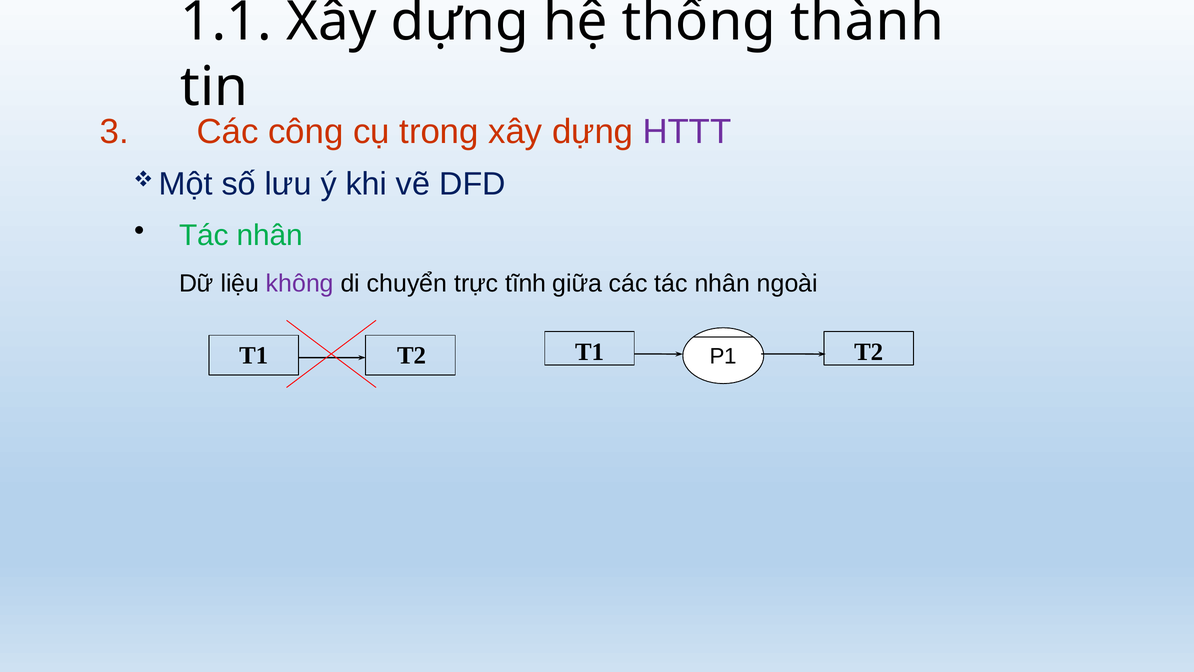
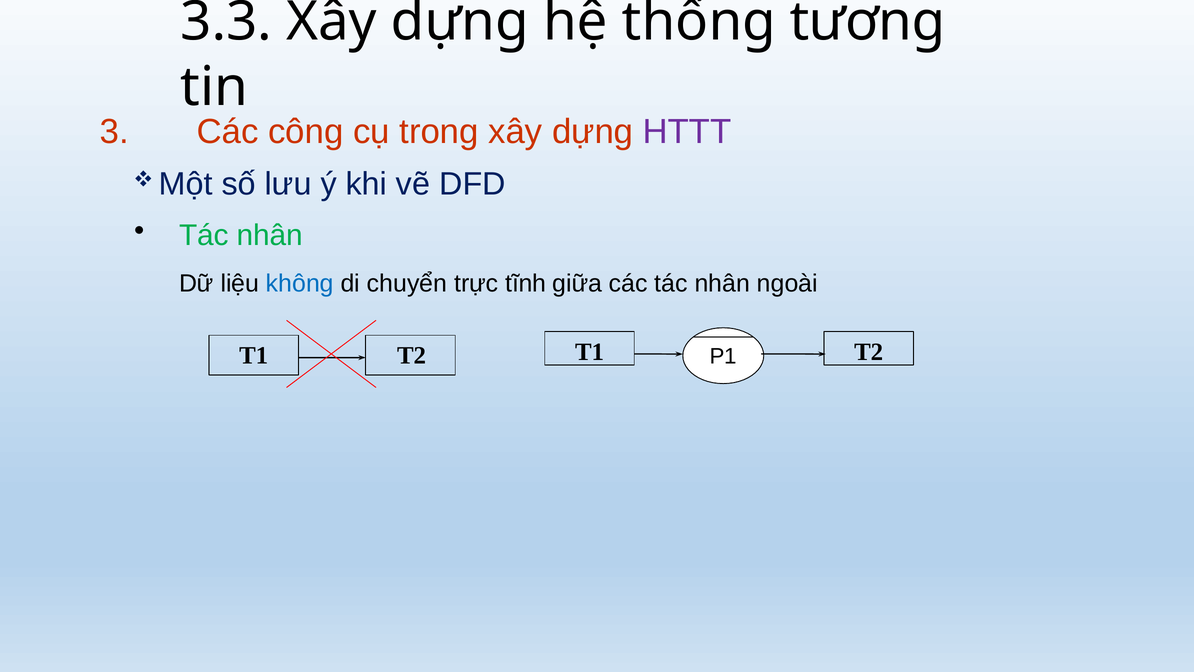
1.1: 1.1 -> 3.3 (226, 22)
thành: thành -> tương (868, 22)
không colour: purple -> blue (300, 283)
